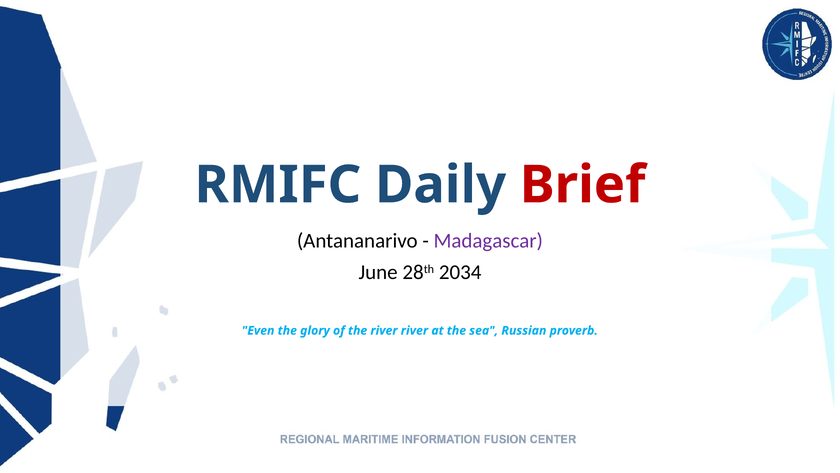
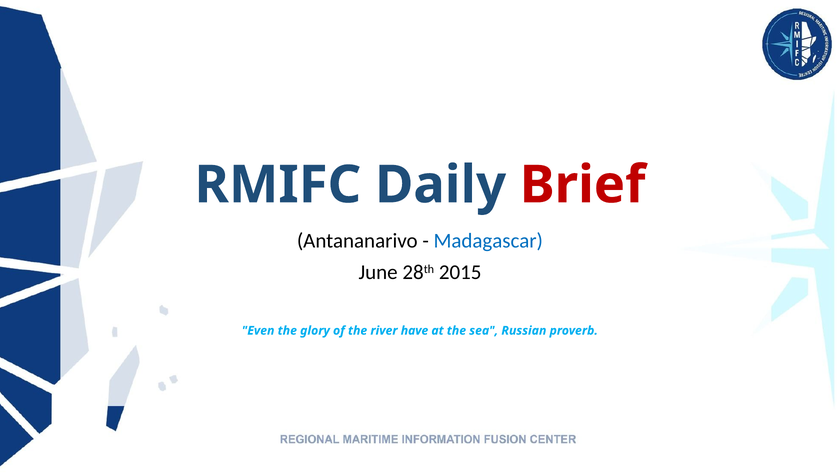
Madagascar colour: purple -> blue (488, 241)
2034: 2034 -> 2015 (460, 272)
river river: river -> have (415, 330)
